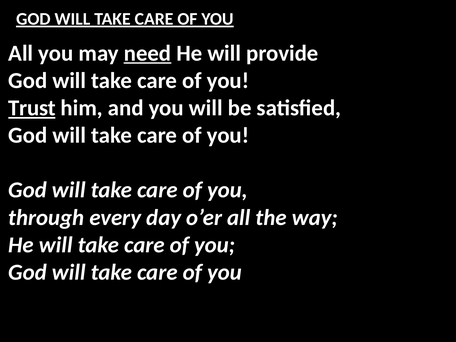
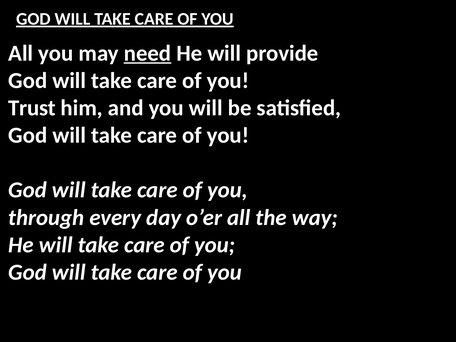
Trust underline: present -> none (32, 108)
